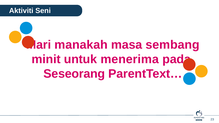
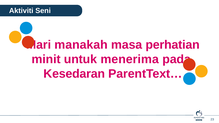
sembang: sembang -> perhatian (173, 45)
Seseorang: Seseorang -> Kesedaran (74, 74)
